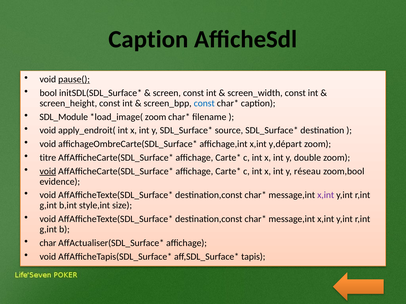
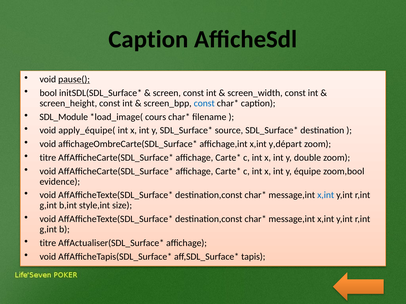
zoom: zoom -> cours (156, 117)
apply_endroit(: apply_endroit( -> apply_équipe( (87, 131)
void underline: present -> none (48, 171)
réseau: réseau -> équipe (307, 171)
x,int colour: purple -> blue (326, 195)
char: char -> titre (48, 243)
